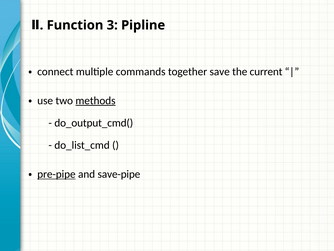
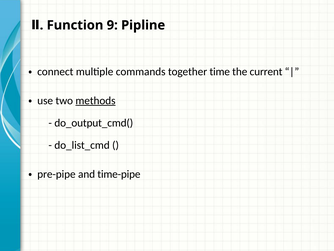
3: 3 -> 9 (112, 25)
save: save -> time (220, 71)
pre-pipe underline: present -> none (56, 174)
save-pipe: save-pipe -> time-pipe (119, 174)
